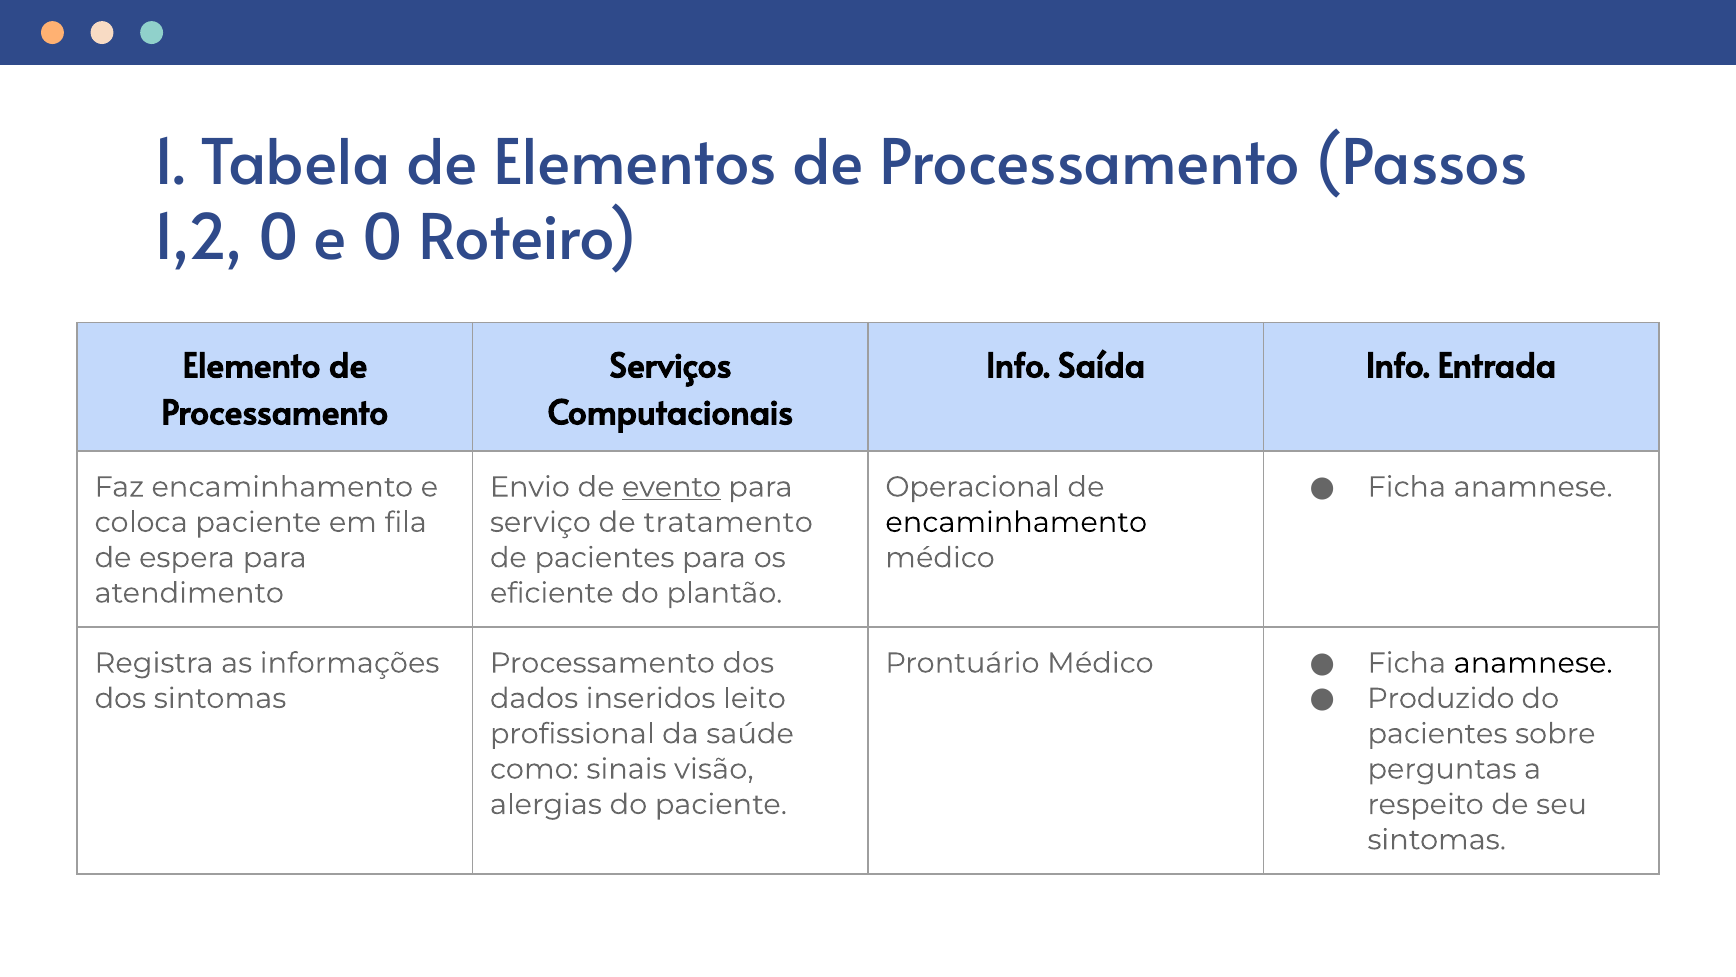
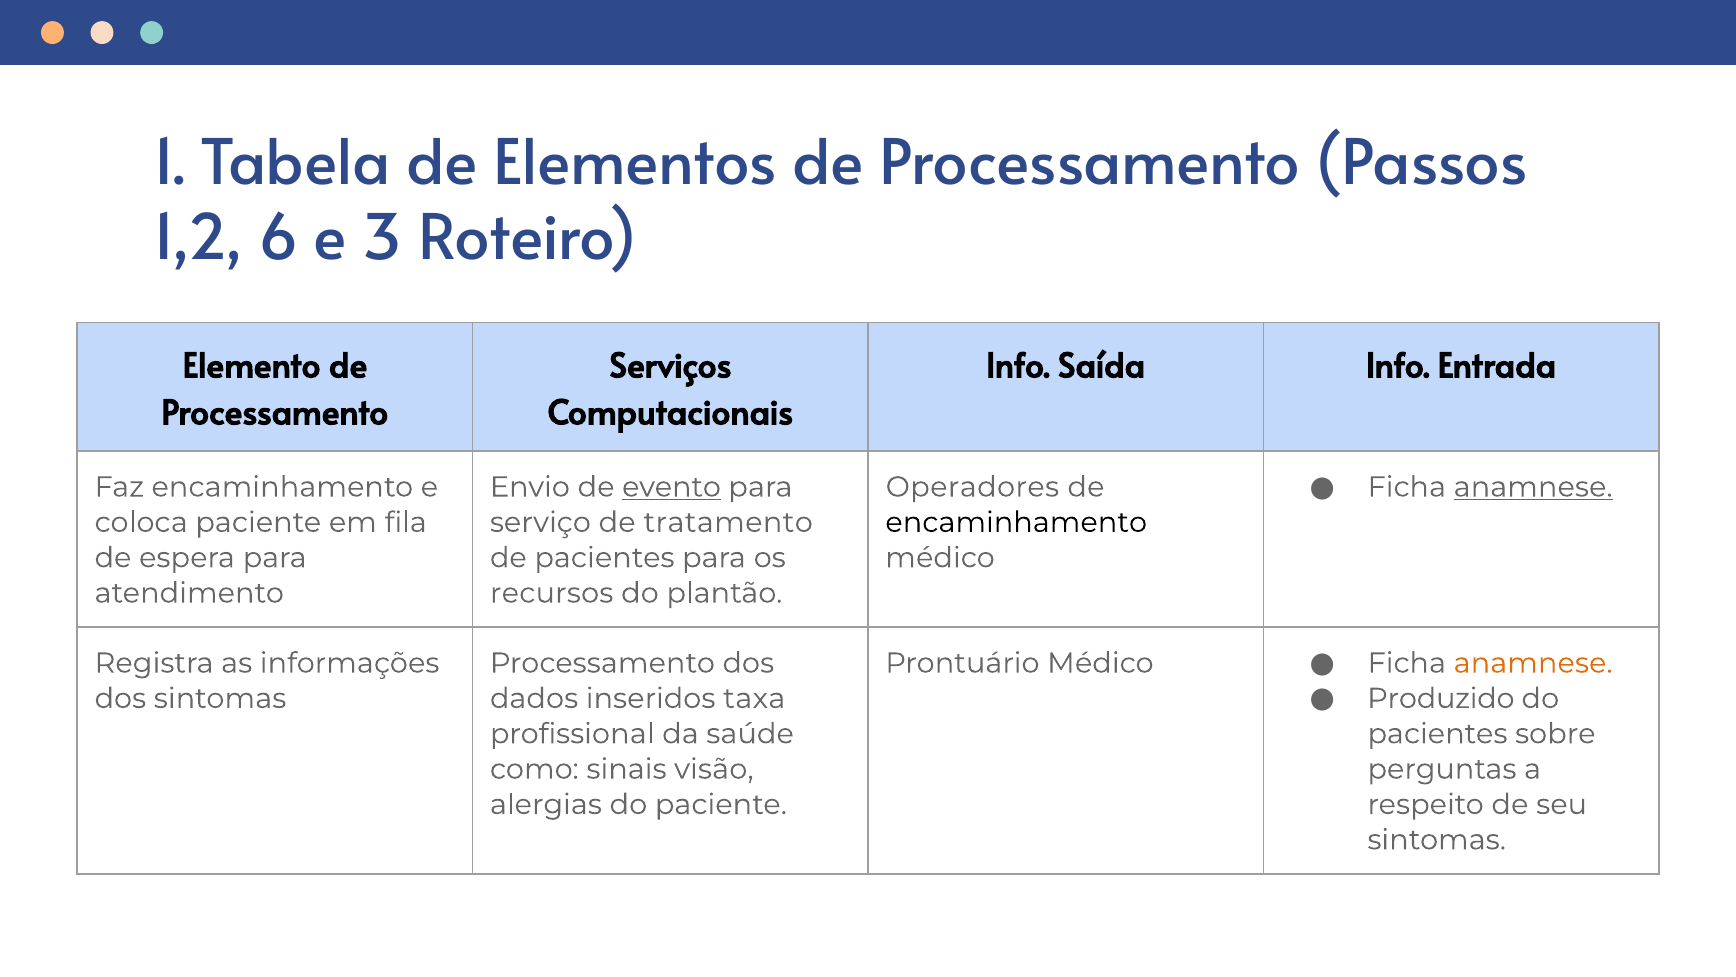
1,2 0: 0 -> 6 (278, 239)
e 0: 0 -> 3 (382, 239)
anamnese underline: none -> present (1533, 487)
Operacional: Operacional -> Operadores (972, 487)
eficiente: eficiente -> recursos (552, 593)
anamnese colour: black -> orange (1533, 663)
leito: leito -> taxa (754, 698)
